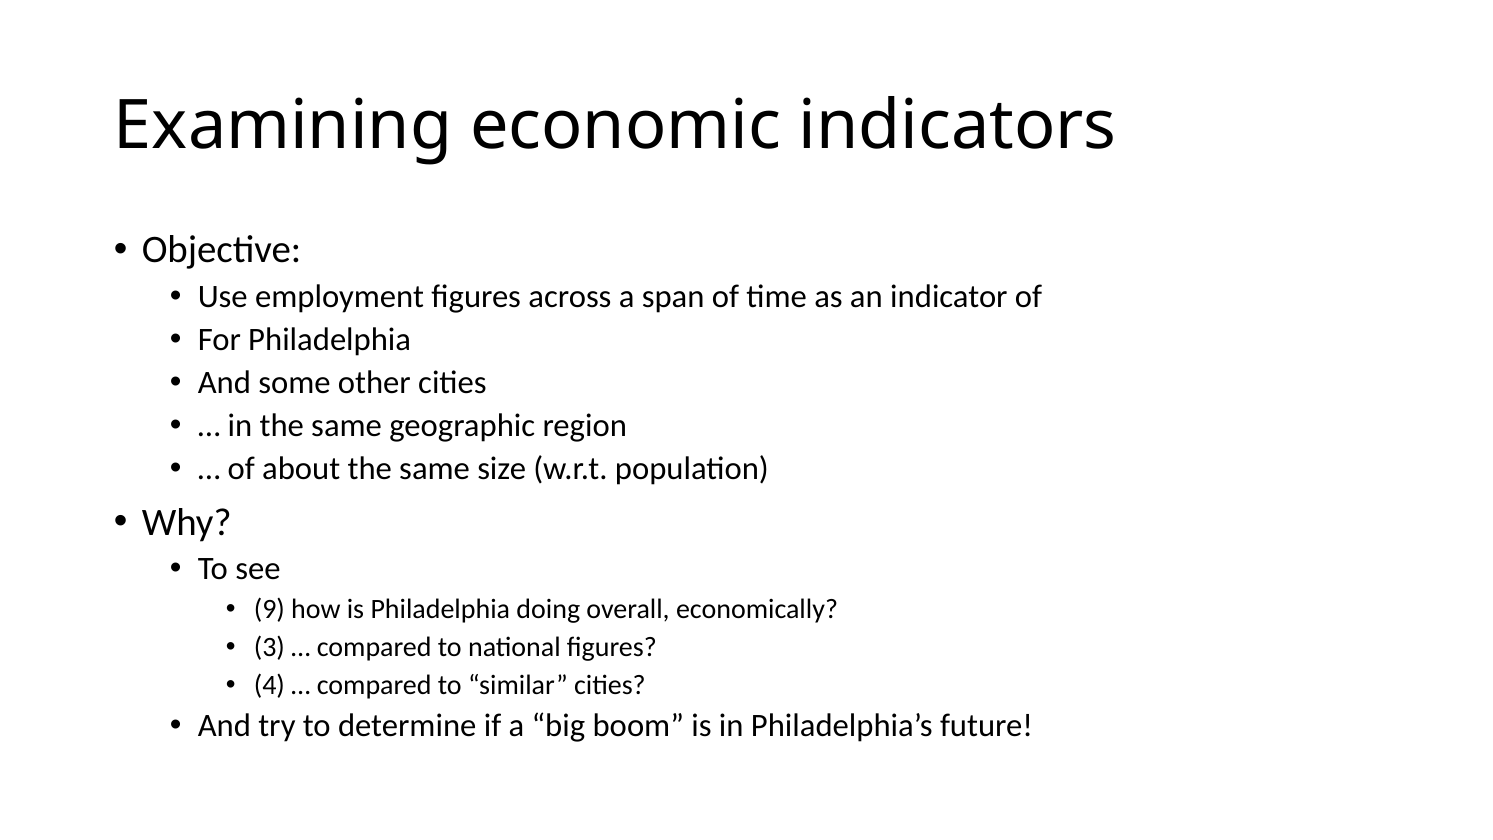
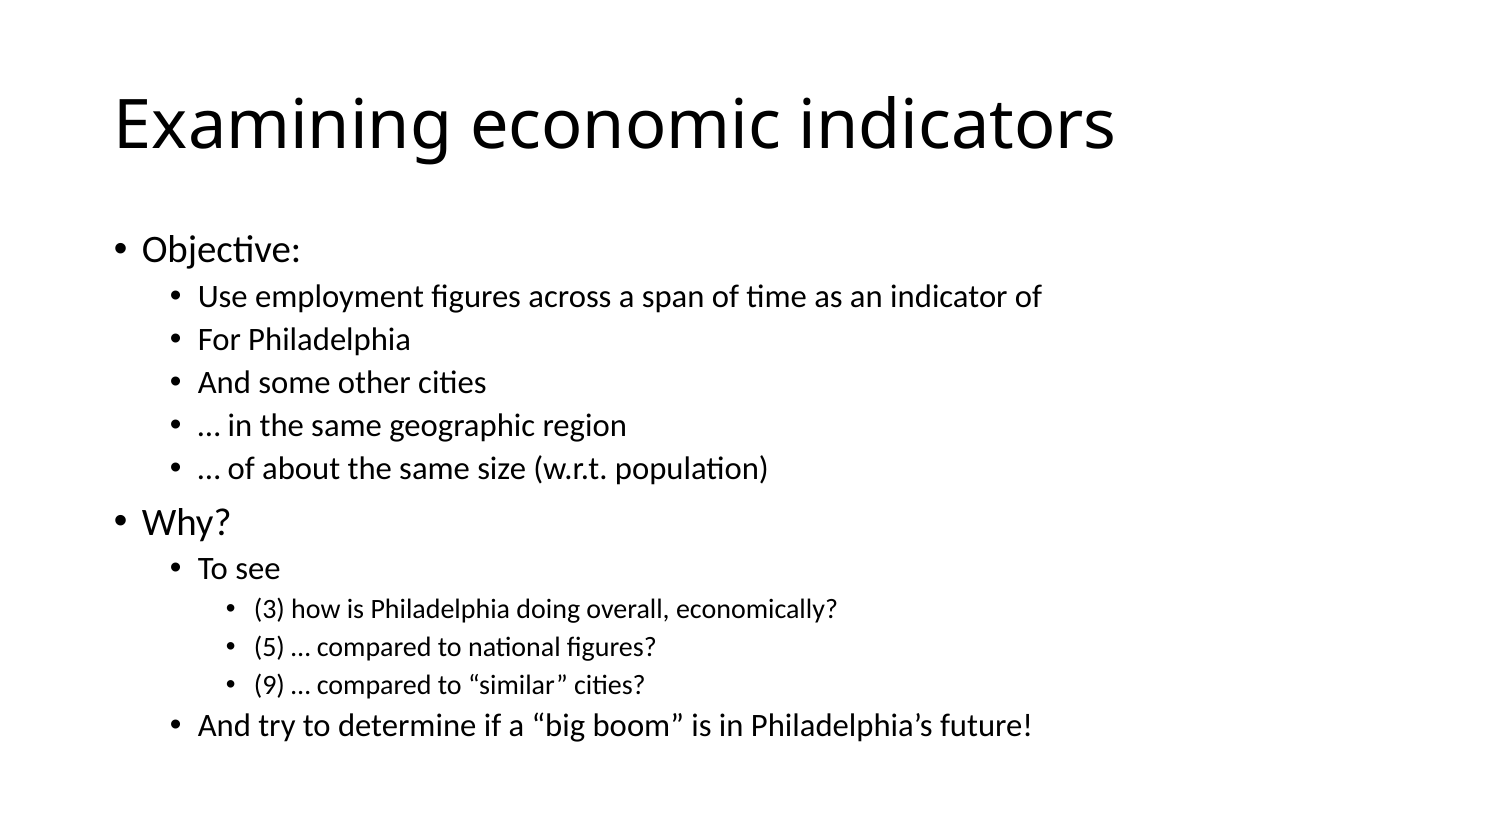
9: 9 -> 3 (269, 610)
3: 3 -> 5 (269, 648)
4: 4 -> 9 (269, 686)
